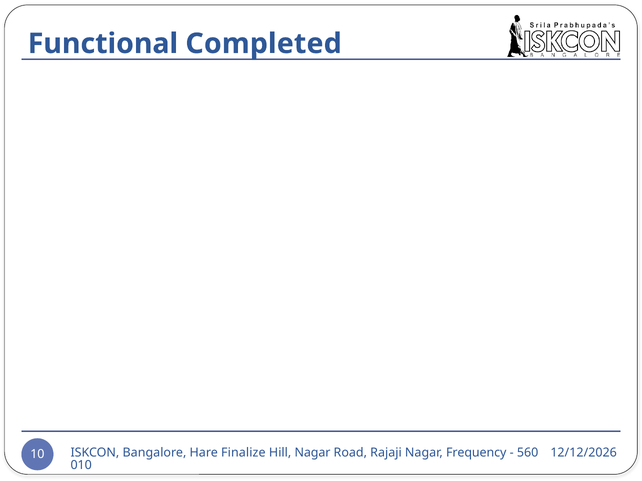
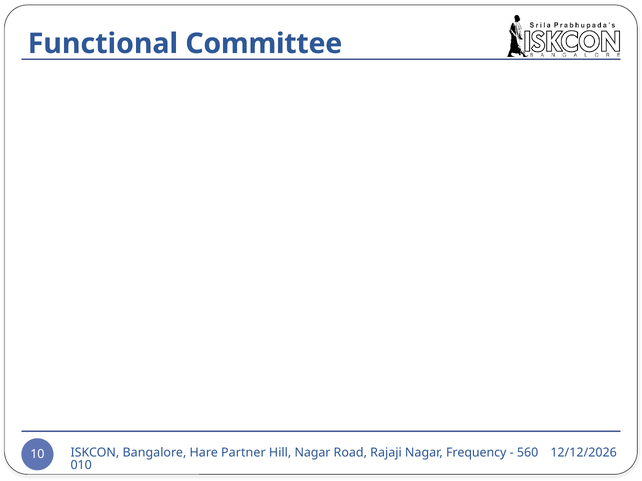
Completed: Completed -> Committee (264, 44)
Finalize: Finalize -> Partner (243, 453)
